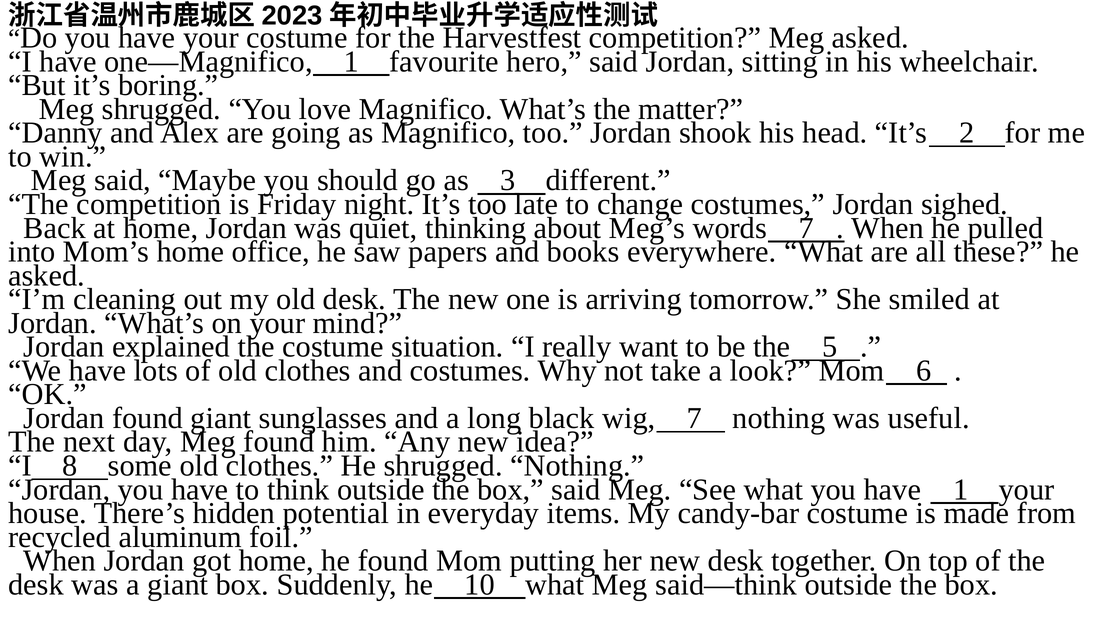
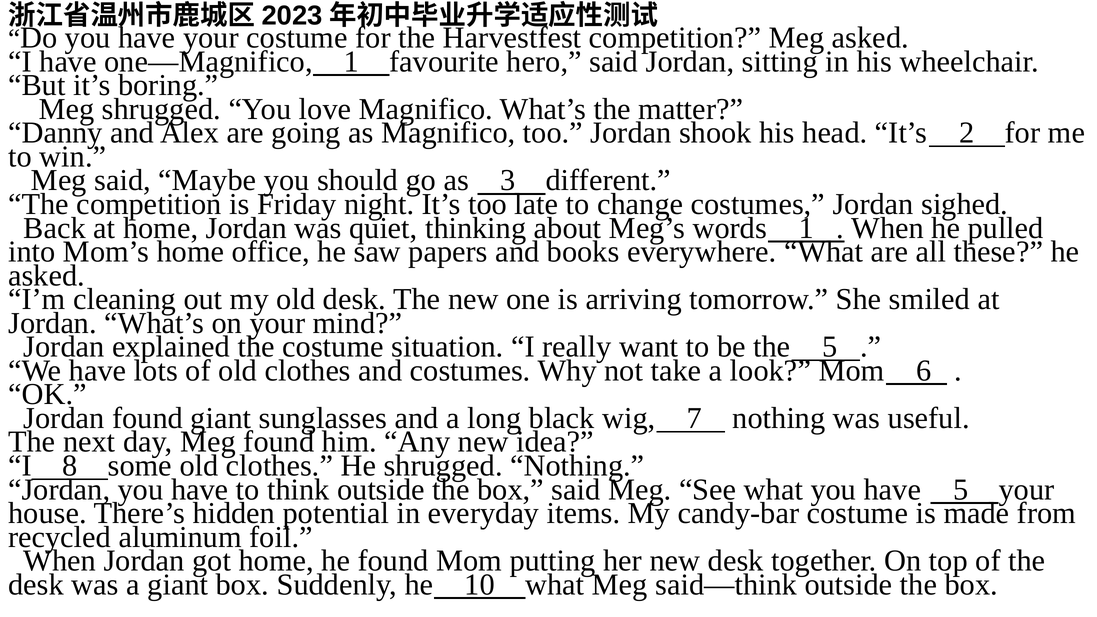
words 7: 7 -> 1 (806, 228)
have 1: 1 -> 5 (961, 490)
